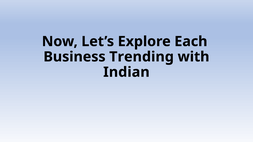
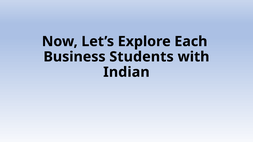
Trending: Trending -> Students (142, 57)
